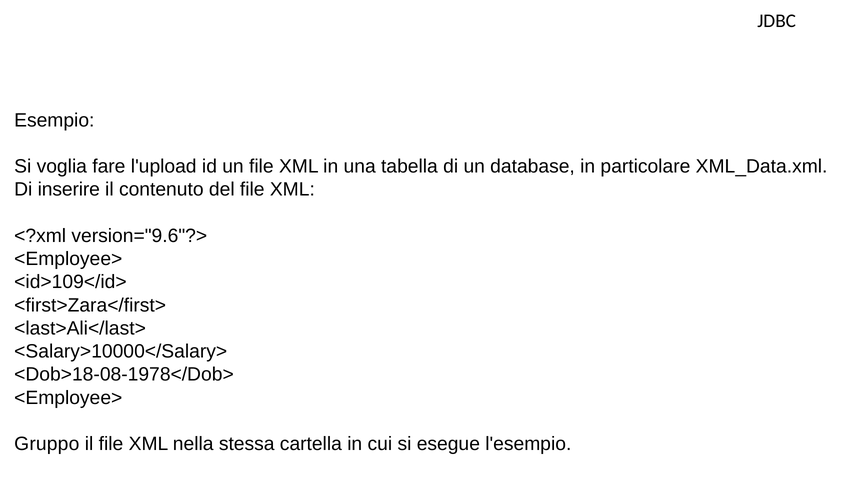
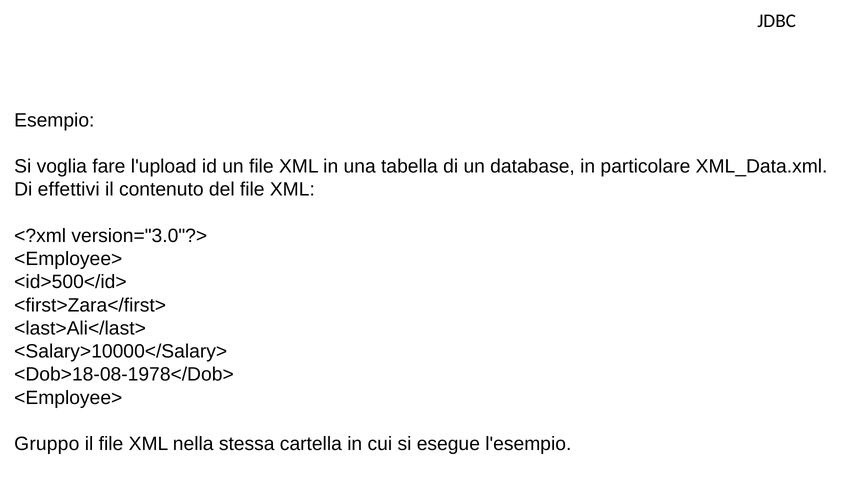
inserire: inserire -> effettivi (69, 190)
version="9.6"?>: version="9.6"?> -> version="3.0"?> (139, 236)
<id>109</id>: <id>109</id> -> <id>500</id> (70, 282)
